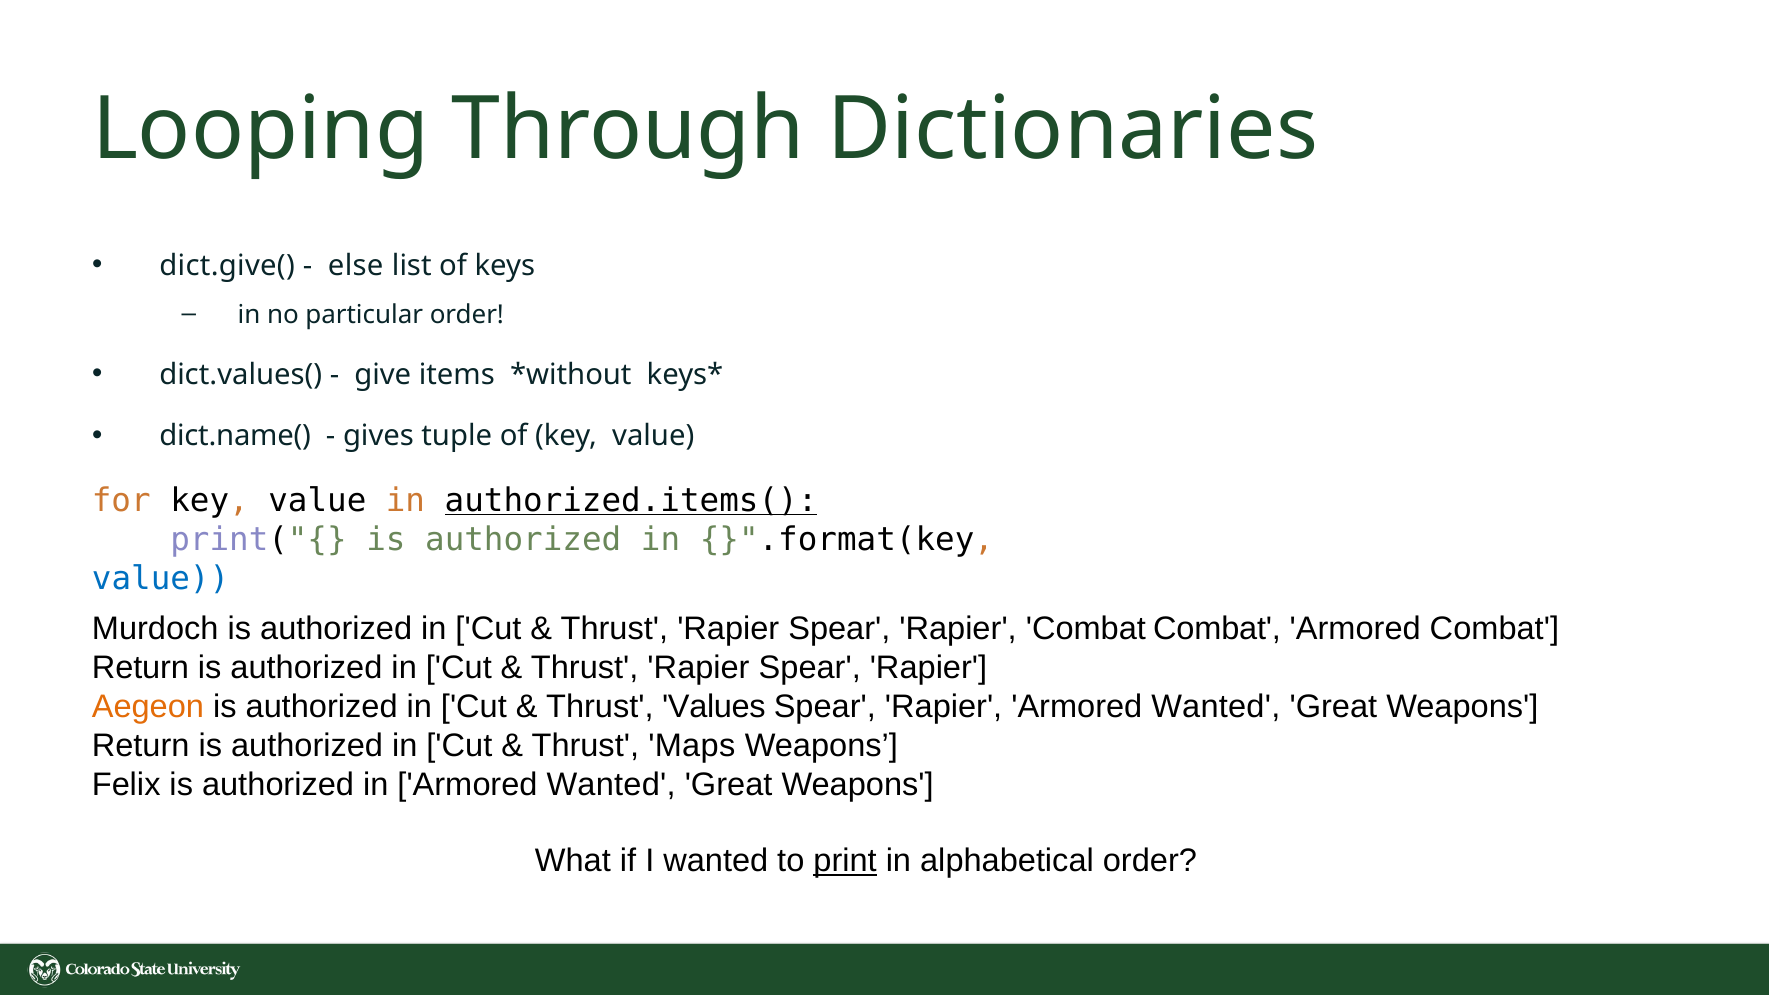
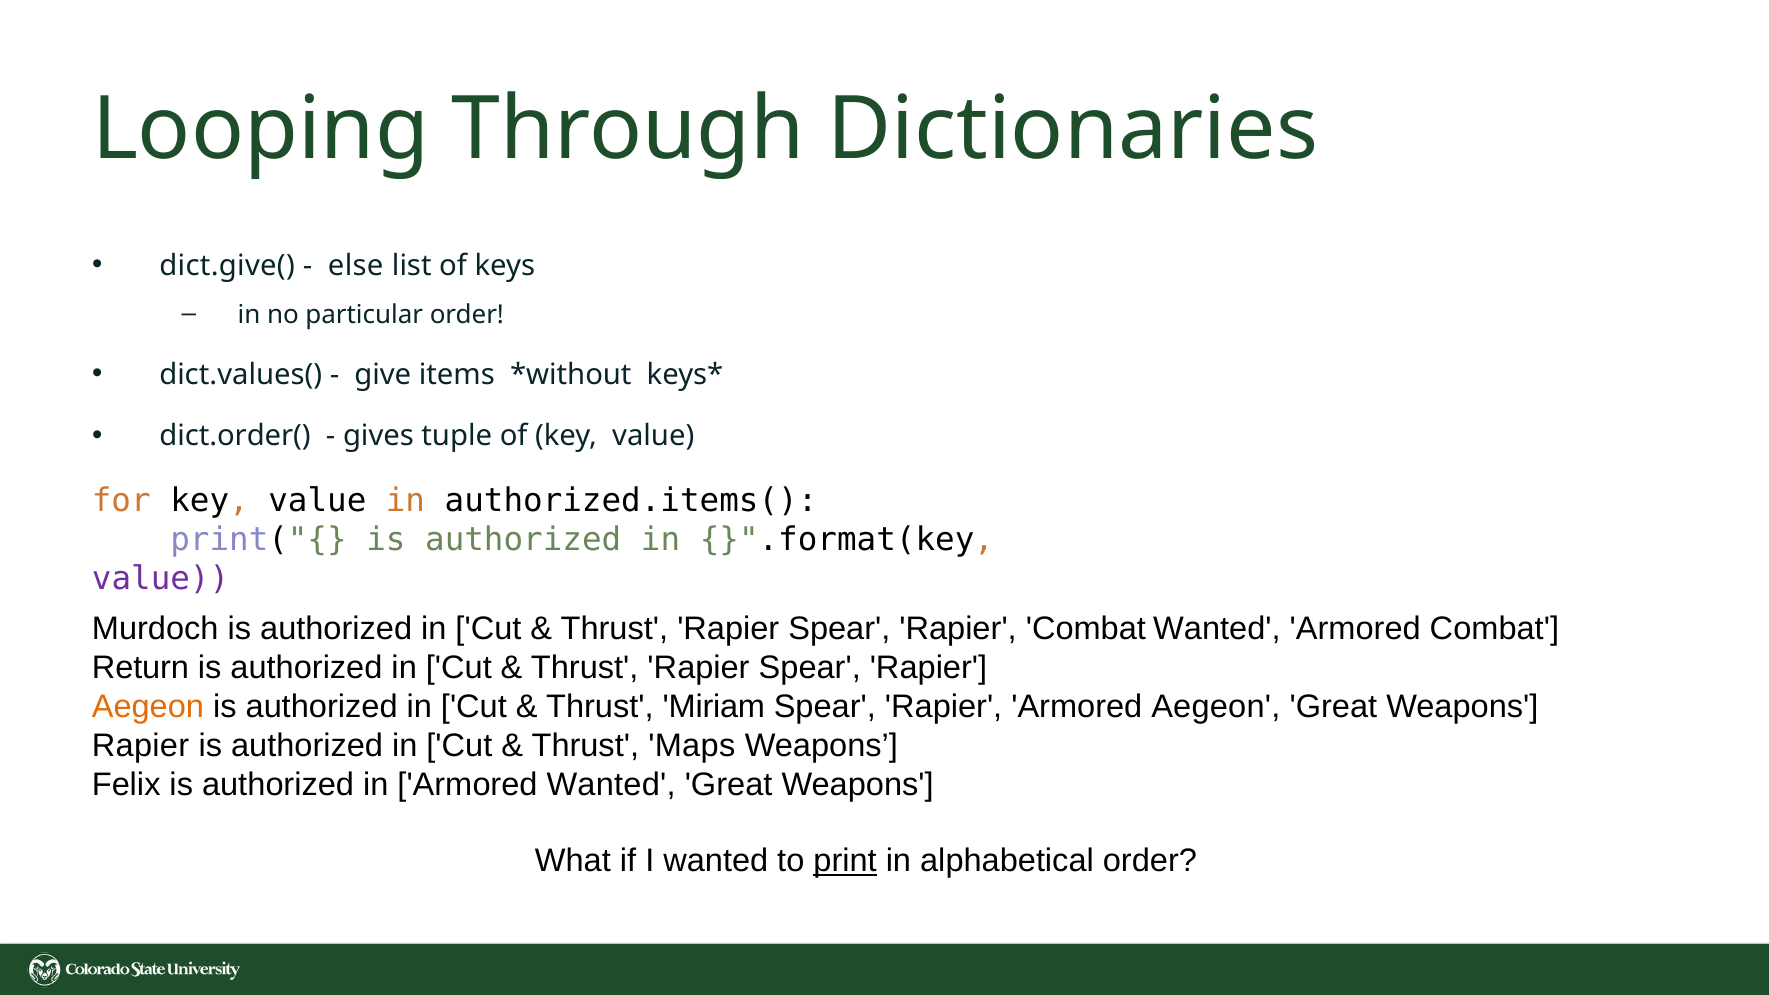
dict.name(: dict.name( -> dict.order( (235, 436)
authorized.items( underline: present -> none (631, 501)
value colour: blue -> purple (161, 579)
Combat Combat: Combat -> Wanted (1217, 629)
Values: Values -> Miriam (714, 707)
Rapier Armored Wanted: Wanted -> Aegeon (1216, 707)
Return: Return -> Rapier (141, 746)
